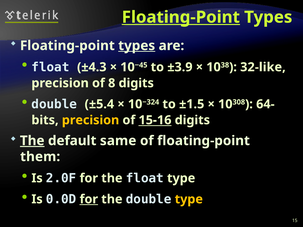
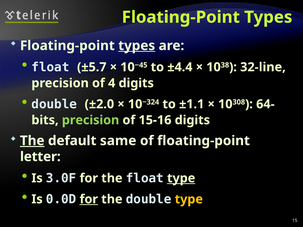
Floating-Point underline: present -> none (181, 17)
±4.3: ±4.3 -> ±5.7 (92, 67)
±3.9: ±3.9 -> ±4.4 (180, 67)
32-like: 32-like -> 32-line (263, 67)
8: 8 -> 4 (112, 83)
±5.4: ±5.4 -> ±2.0 (99, 104)
±1.5: ±1.5 -> ±1.1 (192, 104)
precision colour: yellow -> light green (91, 120)
15-16 underline: present -> none (155, 120)
them: them -> letter (40, 157)
2.0F: 2.0F -> 3.0F (61, 178)
type underline: none -> present (181, 178)
